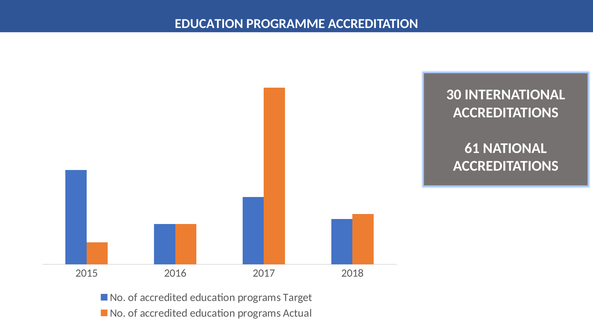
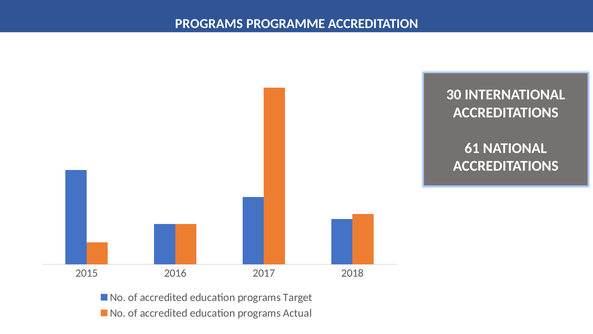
EDUCATION: EDUCATION -> PROGRAMS (209, 24)
